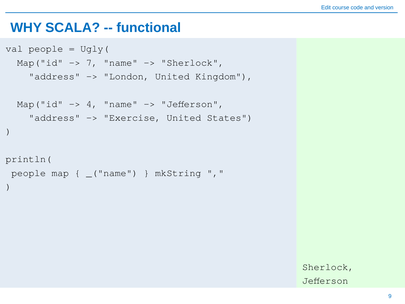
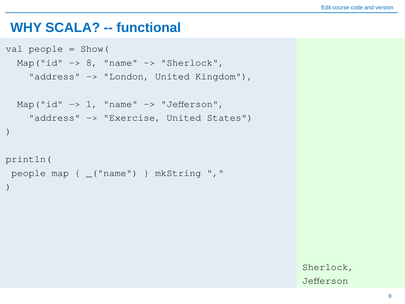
Ugly(: Ugly( -> Show( (95, 49)
7: 7 -> 8 (92, 62)
4: 4 -> 1 (92, 104)
